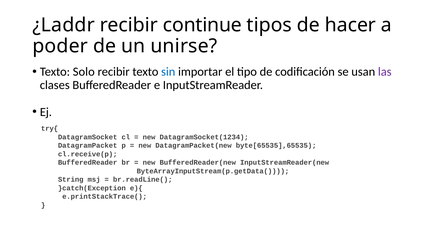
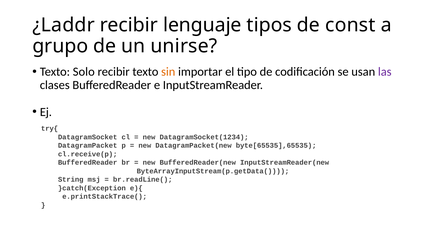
continue: continue -> lenguaje (202, 25)
hacer: hacer -> const (350, 25)
poder: poder -> grupo (60, 46)
sin colour: blue -> orange (168, 72)
